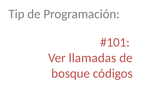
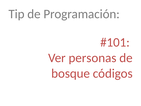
llamadas: llamadas -> personas (93, 58)
